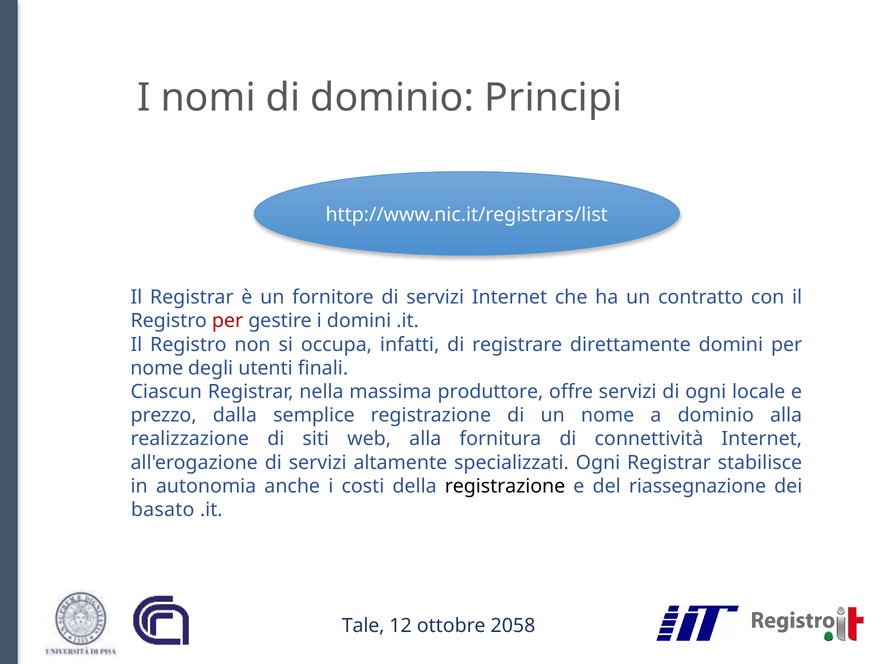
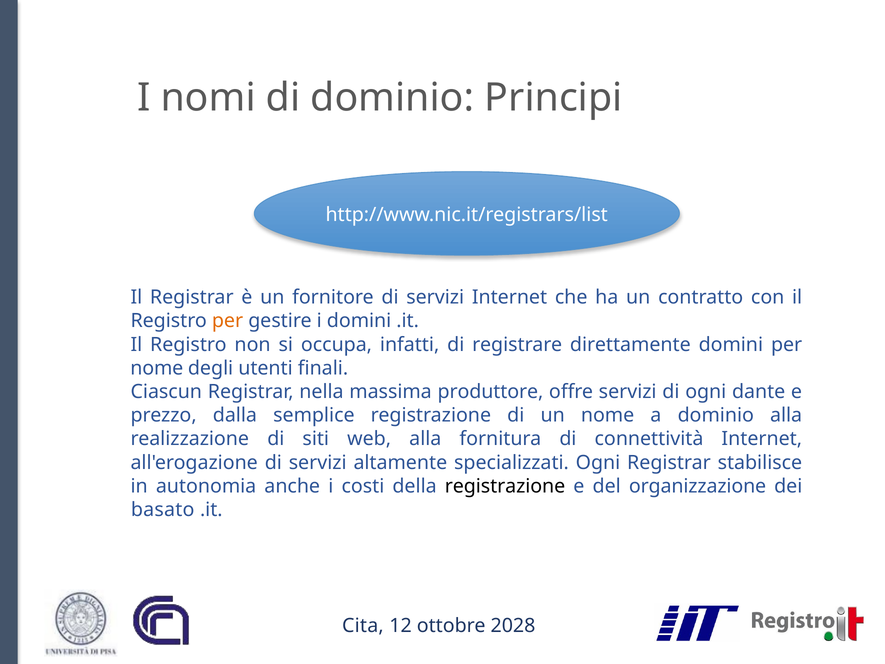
per colour: red -> orange (228, 321)
locale: locale -> dante (759, 392)
riassegnazione: riassegnazione -> organizzazione (698, 486)
Tale: Tale -> Cita (363, 625)
2058: 2058 -> 2028 (513, 625)
